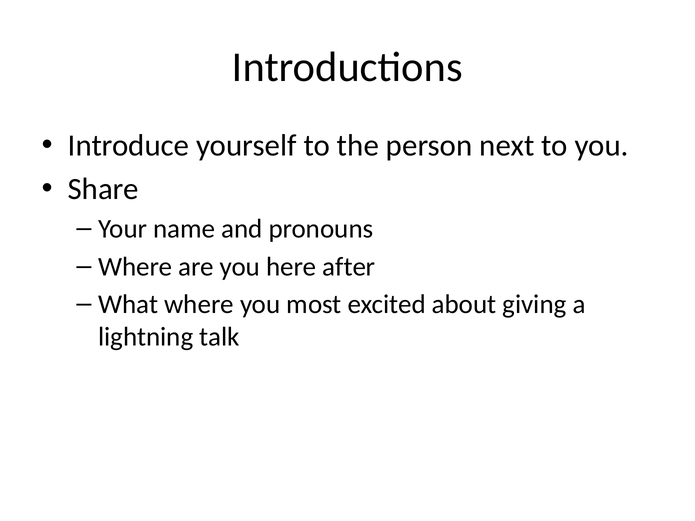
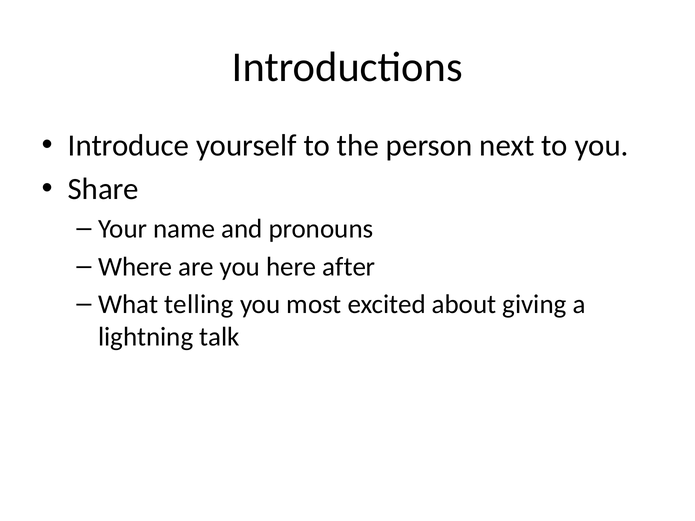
What where: where -> telling (199, 305)
